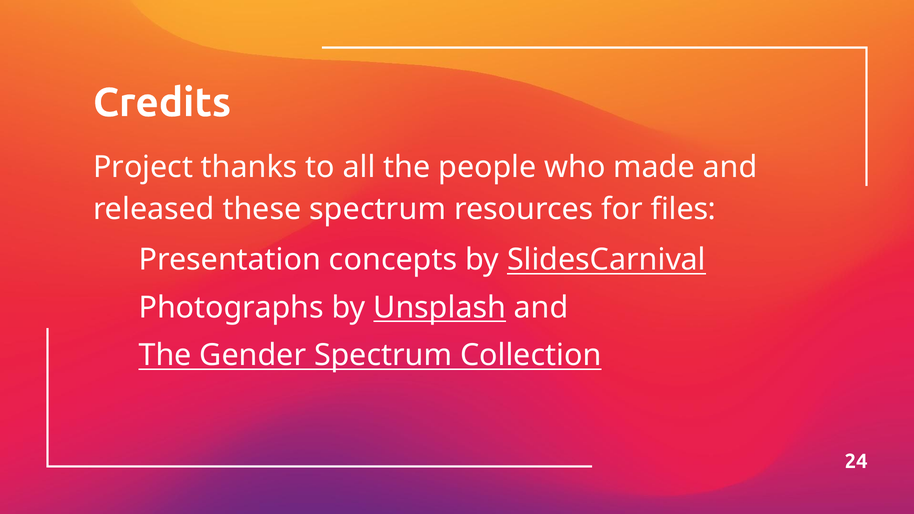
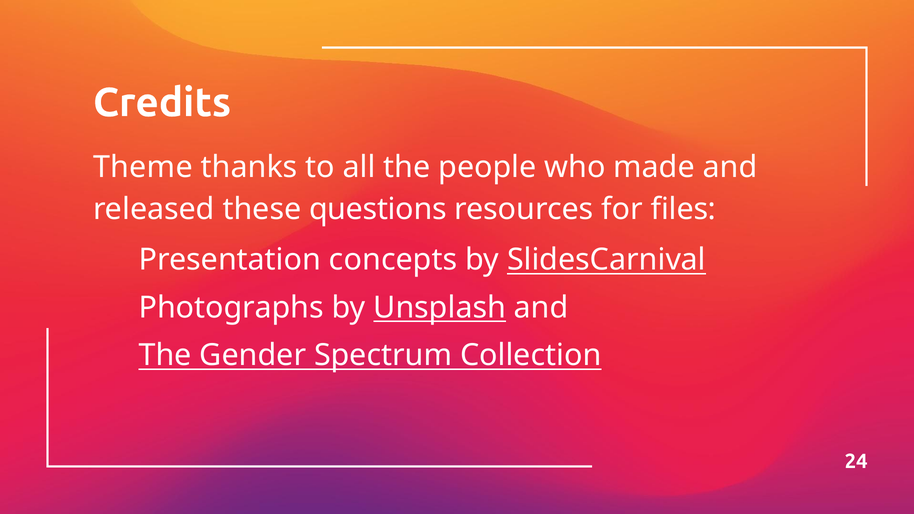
Project: Project -> Theme (143, 167)
these spectrum: spectrum -> questions (378, 209)
